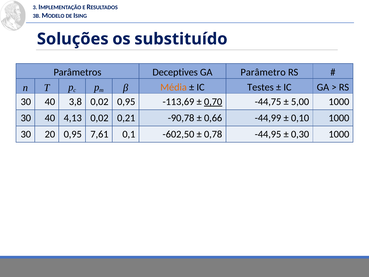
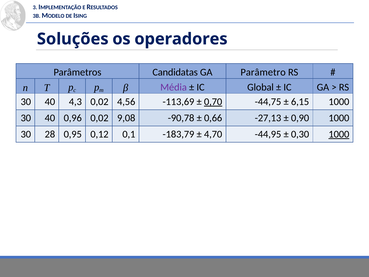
substituído: substituído -> operadores (181, 39)
Deceptives: Deceptives -> Candidatas (175, 72)
Média colour: orange -> purple (174, 87)
Testes: Testes -> Global (261, 87)
3,8: 3,8 -> 4,3 (75, 102)
0,02 0,95: 0,95 -> 4,56 (126, 102)
5,00: 5,00 -> 6,15 (300, 102)
4,13: 4,13 -> 0,96 (73, 118)
0,21: 0,21 -> 9,08 (126, 118)
-44,99: -44,99 -> -27,13 (268, 118)
0,10: 0,10 -> 0,90 (300, 118)
20: 20 -> 28 (50, 134)
7,61: 7,61 -> 0,12 (99, 134)
-602,50: -602,50 -> -183,79 (178, 134)
0,78: 0,78 -> 4,70 (213, 134)
1000 underline: none -> present (339, 134)
